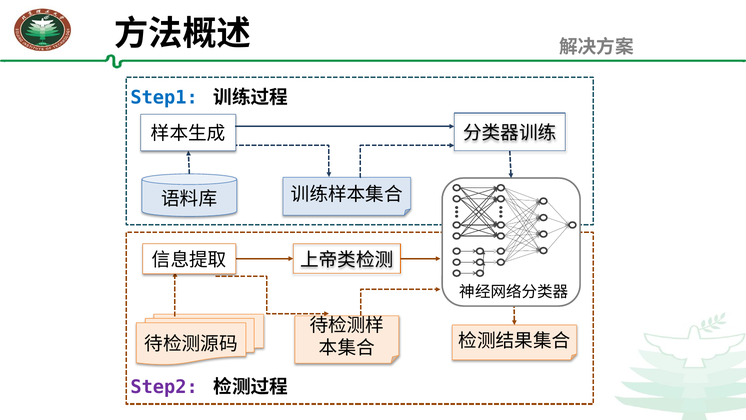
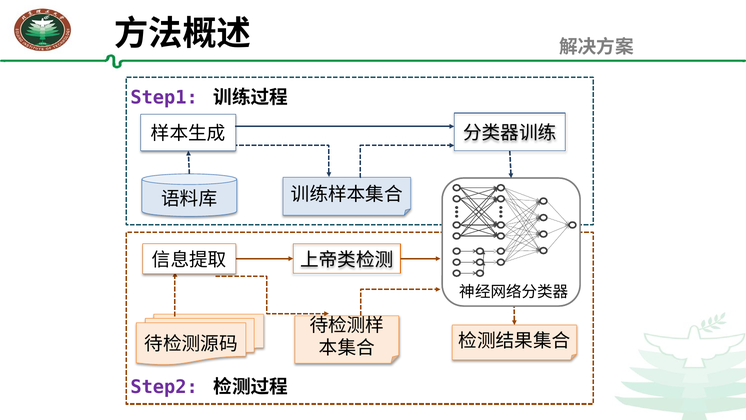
Step1 colour: blue -> purple (164, 97)
